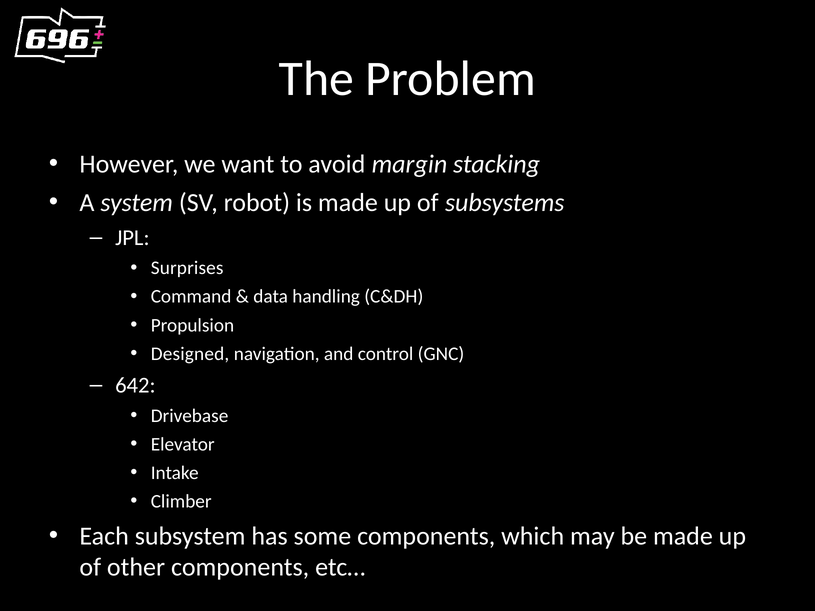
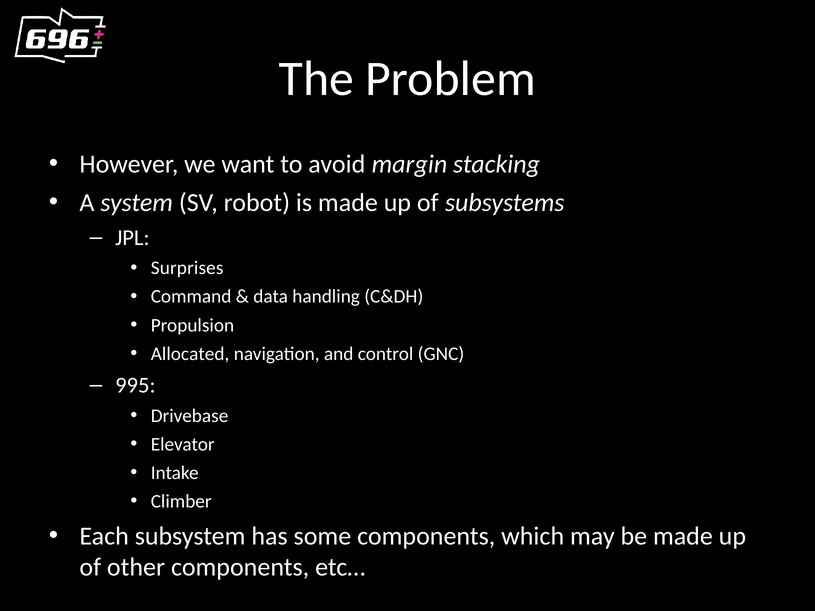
Designed: Designed -> Allocated (190, 354)
642: 642 -> 995 (135, 386)
